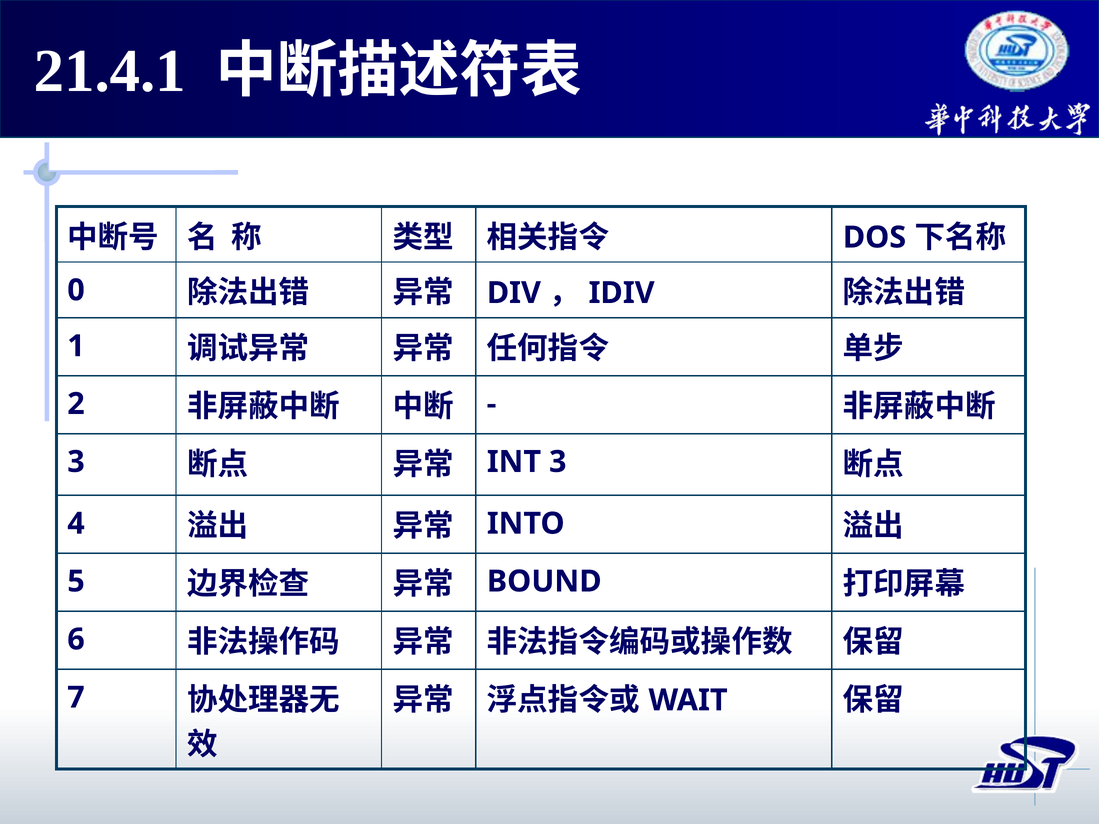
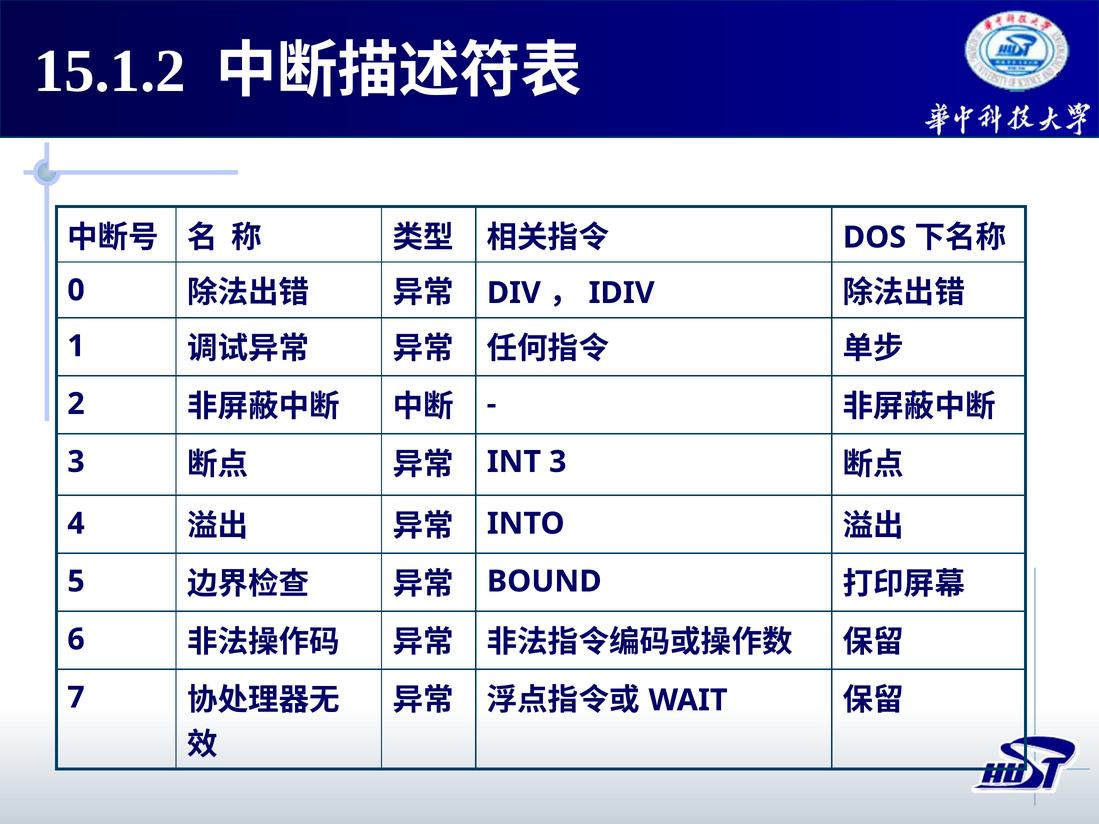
21.4.1: 21.4.1 -> 15.1.2 (110, 71)
